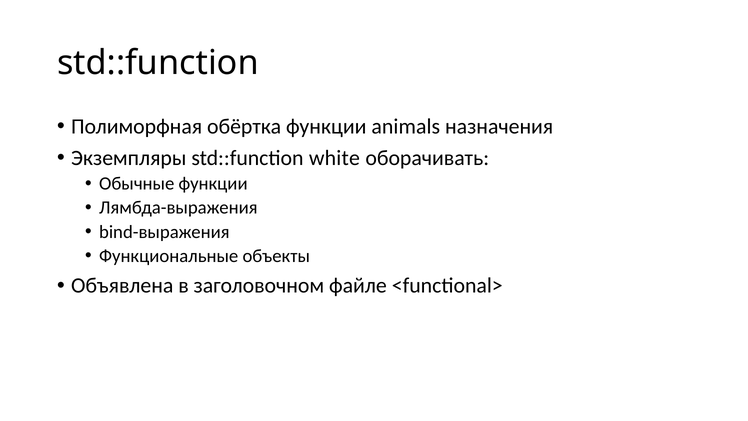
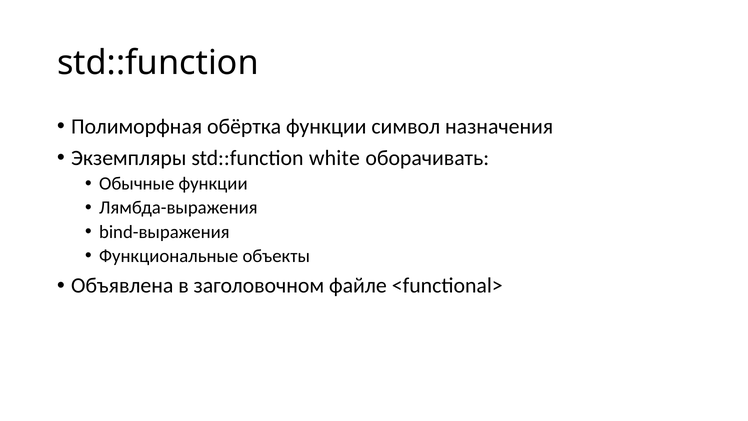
animals: animals -> символ (406, 126)
